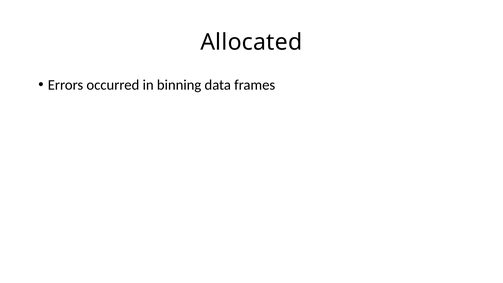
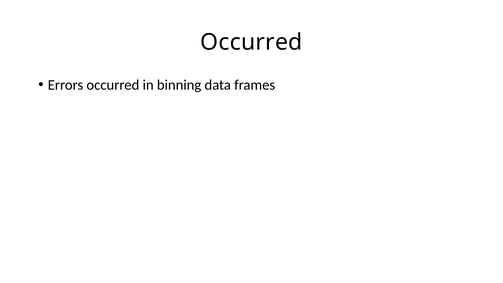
Allocated: Allocated -> Occurred (251, 42)
